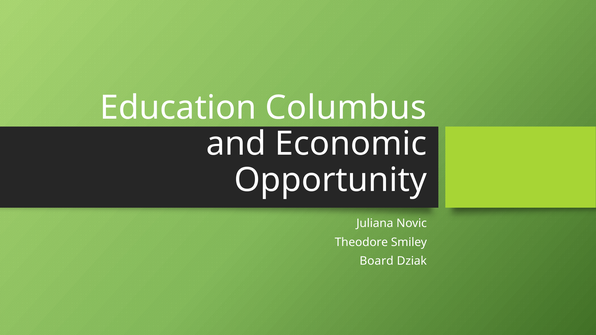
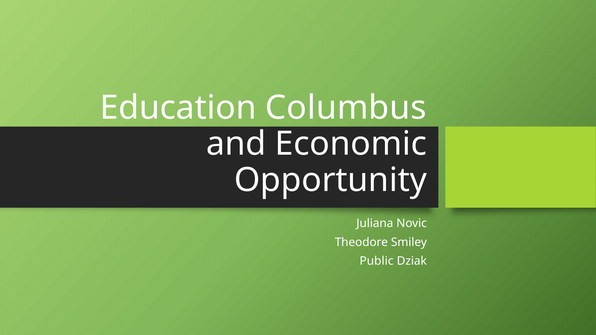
Board: Board -> Public (377, 261)
